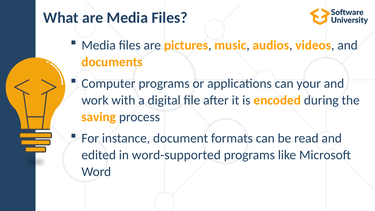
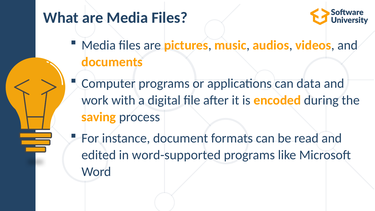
your: your -> data (309, 83)
